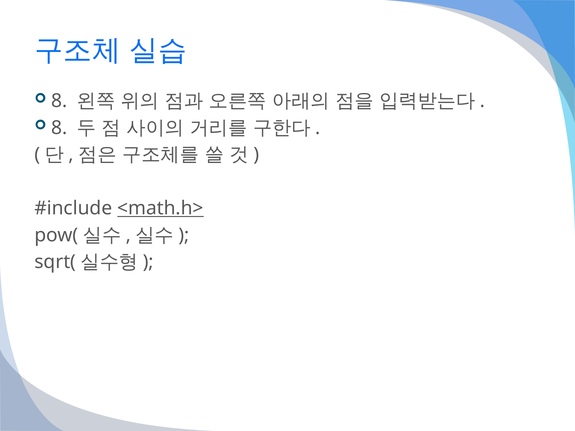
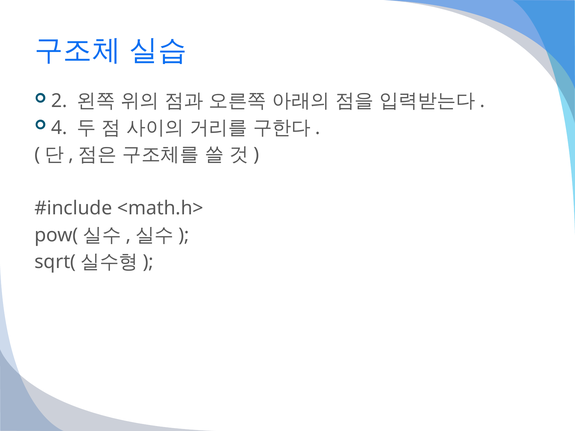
8: 8 -> 2 (59, 101)
8: 8 -> 4 (59, 128)
<math.h> underline: present -> none (160, 208)
